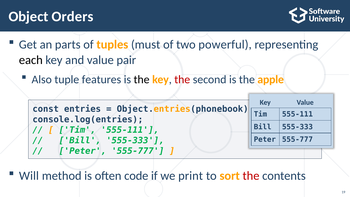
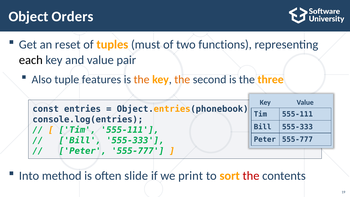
parts: parts -> reset (68, 44)
powerful: powerful -> functions (225, 44)
the colour: black -> orange (142, 79)
the colour: red -> orange (182, 79)
apple: apple -> three (271, 79)
Will: Will -> Into (29, 176)
code: code -> slide (136, 176)
